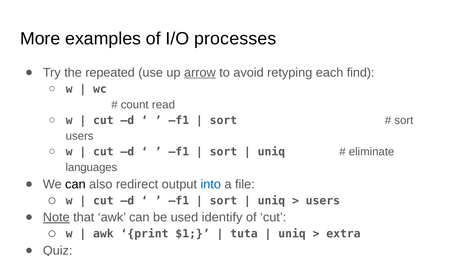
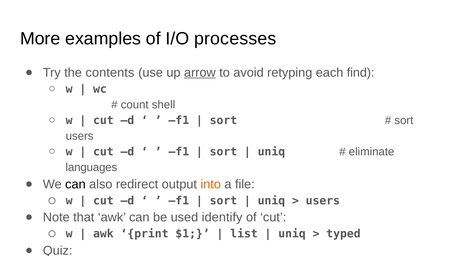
repeated: repeated -> contents (110, 73)
read: read -> shell (163, 105)
into colour: blue -> orange (211, 185)
Note underline: present -> none (56, 218)
tuta: tuta -> list (244, 234)
extra: extra -> typed (343, 234)
